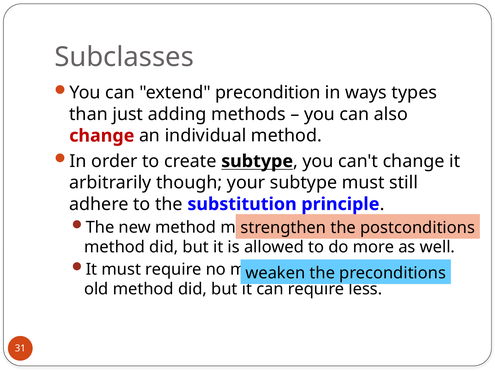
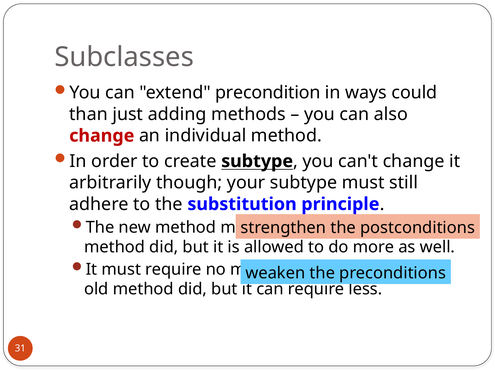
types: types -> could (414, 93)
